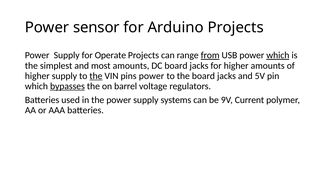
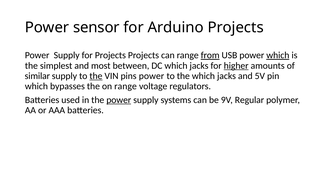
for Operate: Operate -> Projects (110, 55)
most amounts: amounts -> between (131, 66)
DC board: board -> which (176, 66)
higher underline: none -> present (236, 66)
higher: higher -> similar (37, 76)
the board: board -> which (203, 76)
bypasses underline: present -> none (67, 86)
on barrel: barrel -> range (126, 86)
power underline: none -> present (119, 100)
Current: Current -> Regular (249, 100)
